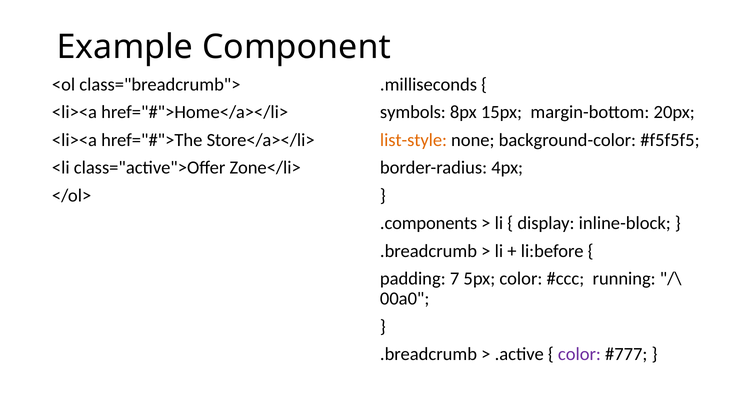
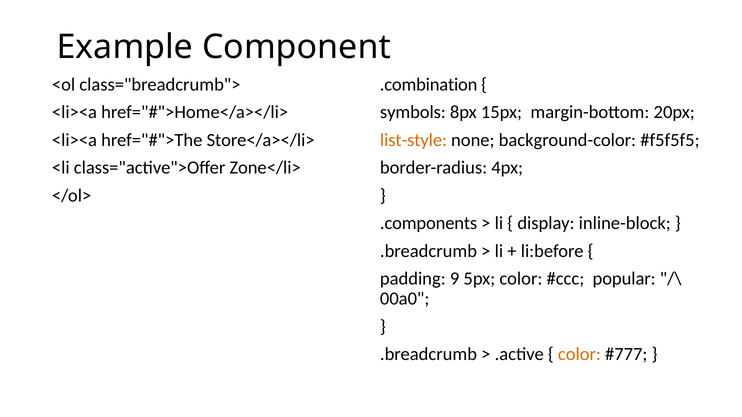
.milliseconds: .milliseconds -> .combination (429, 85)
7: 7 -> 9 (455, 279)
running: running -> popular (624, 279)
color colour: purple -> orange (579, 354)
